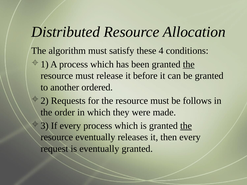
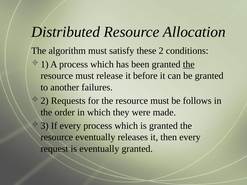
4: 4 -> 2 (161, 51)
ordered: ordered -> failures (97, 87)
the underline: present -> none (186, 126)
